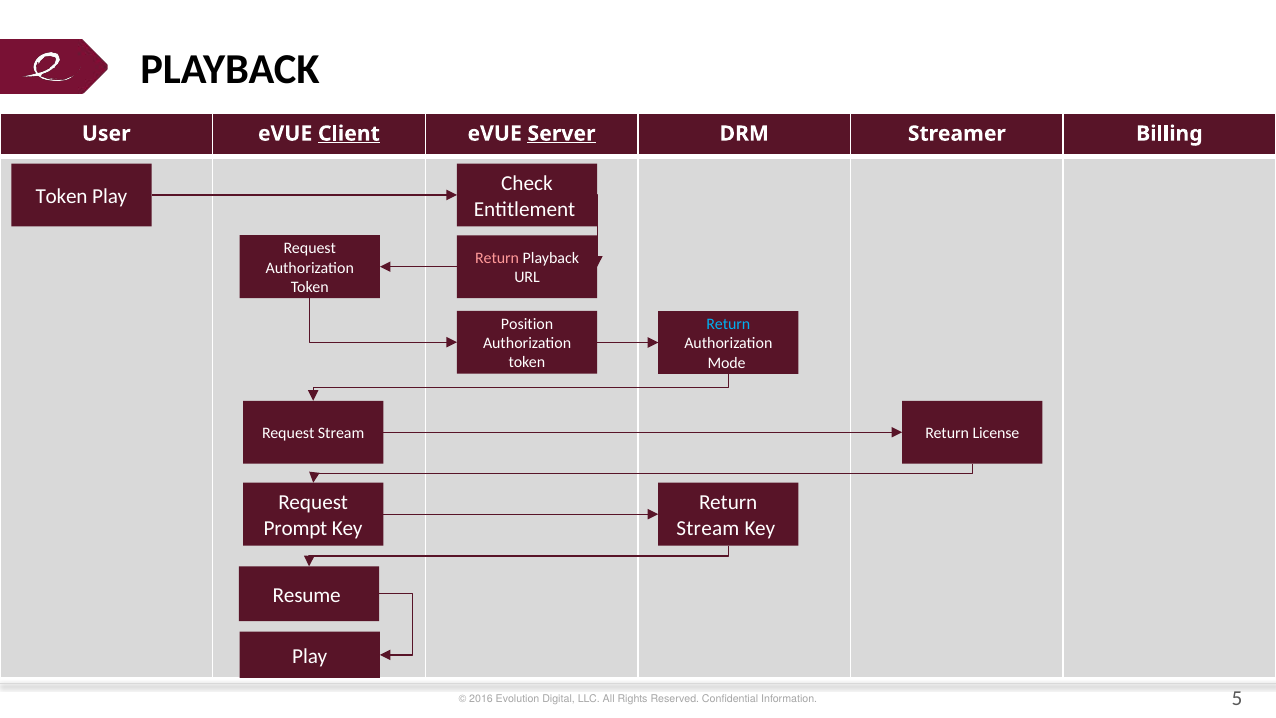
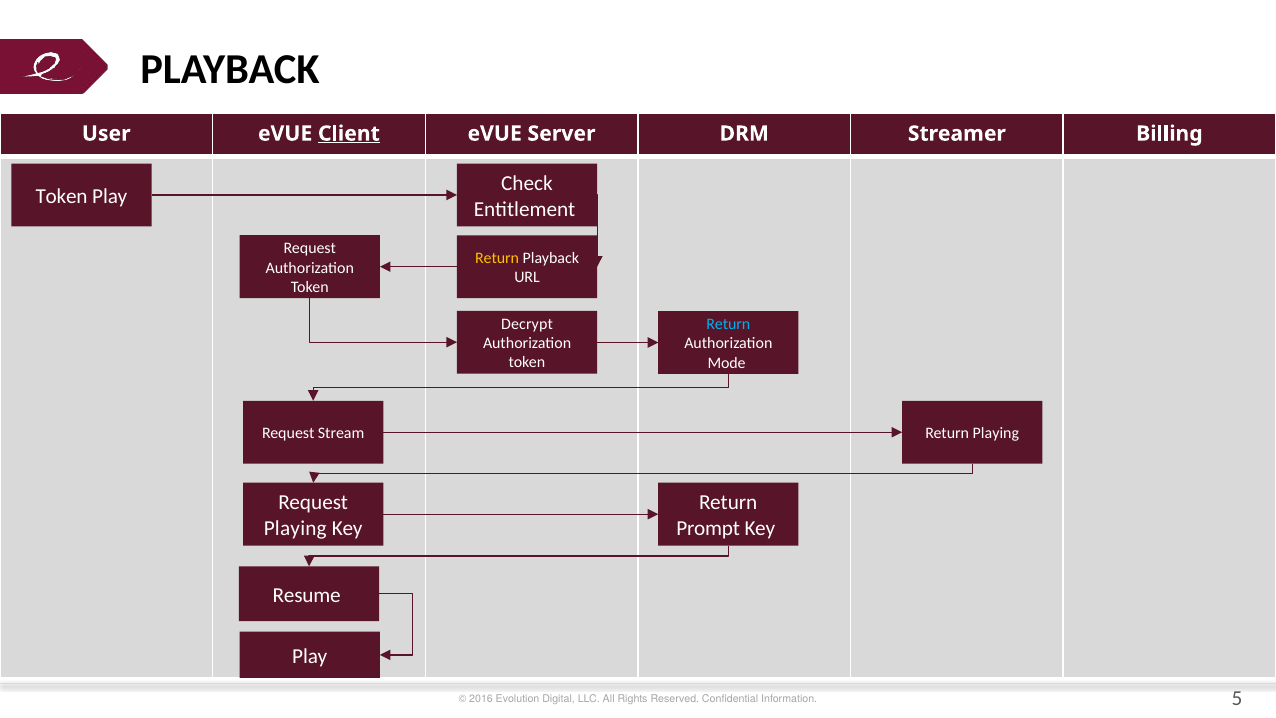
Server underline: present -> none (561, 134)
Return colour: pink -> yellow (497, 258)
Position: Position -> Decrypt (527, 324)
Return License: License -> Playing (996, 433)
Prompt: Prompt -> Playing (295, 528)
Stream: Stream -> Prompt (708, 528)
